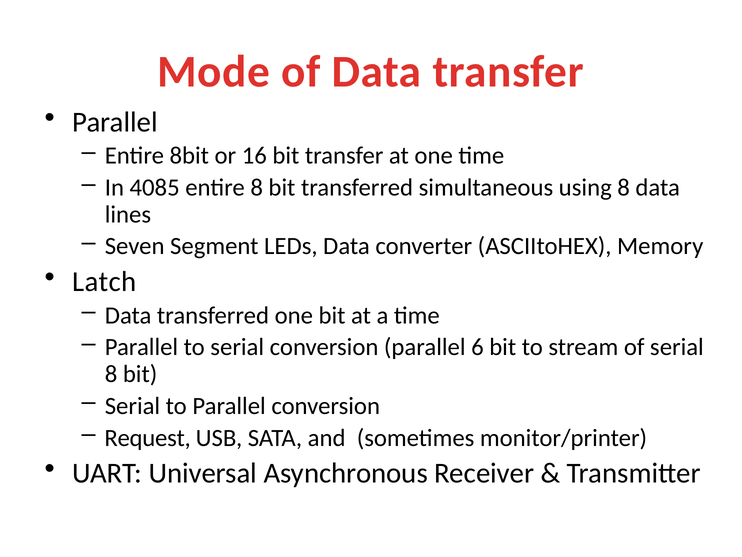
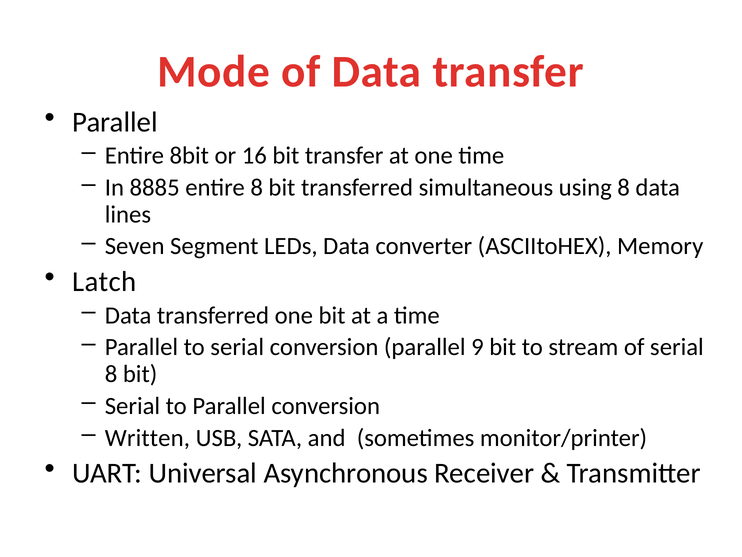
4085: 4085 -> 8885 (155, 188)
6: 6 -> 9 (477, 347)
Request: Request -> Written (147, 438)
